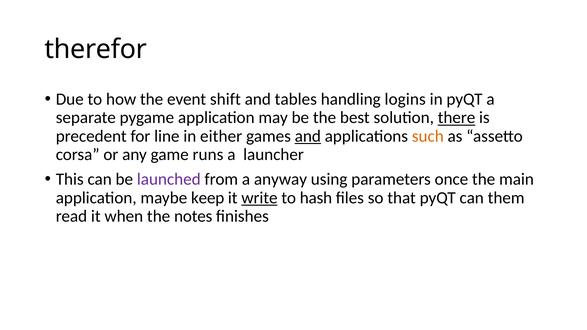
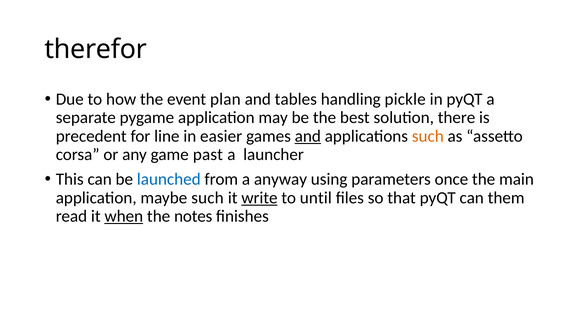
shift: shift -> plan (225, 99)
logins: logins -> pickle (405, 99)
there underline: present -> none (457, 118)
either: either -> easier (221, 136)
runs: runs -> past (208, 155)
launched colour: purple -> blue (169, 179)
maybe keep: keep -> such (207, 198)
hash: hash -> until (316, 198)
when underline: none -> present (124, 216)
